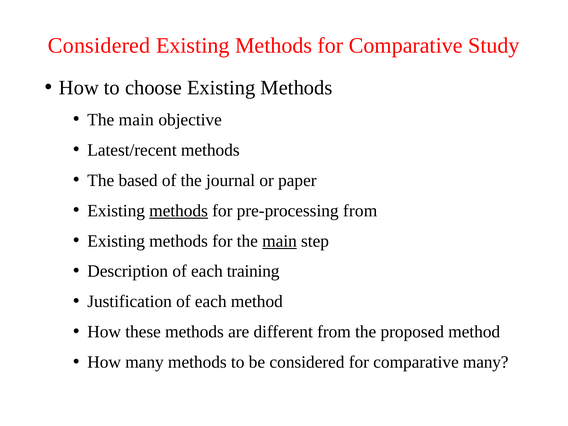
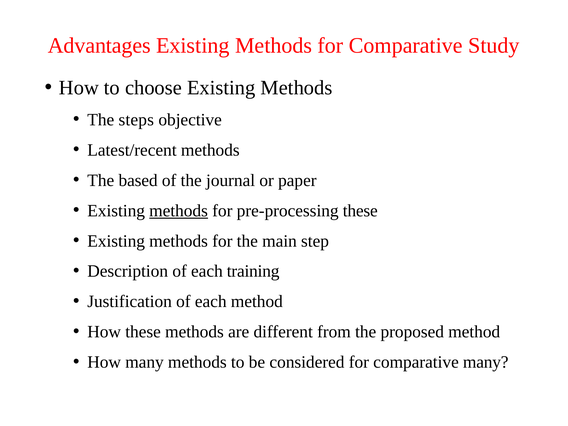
Considered: Considered -> Advantages (99, 46)
main: main -> steps (136, 120)
pre-processing from: from -> these (360, 211)
main underline: present -> none (280, 241)
